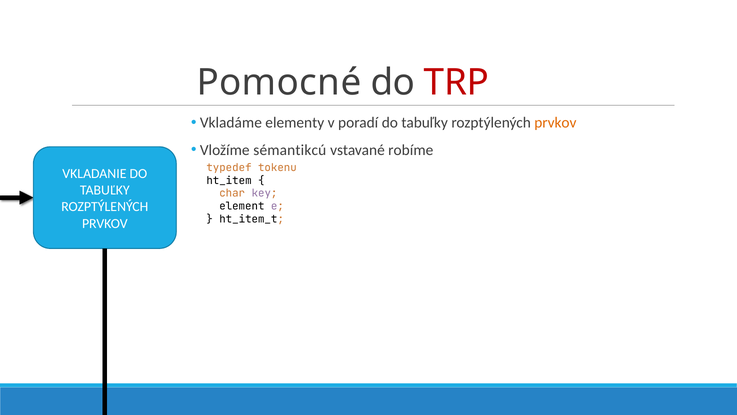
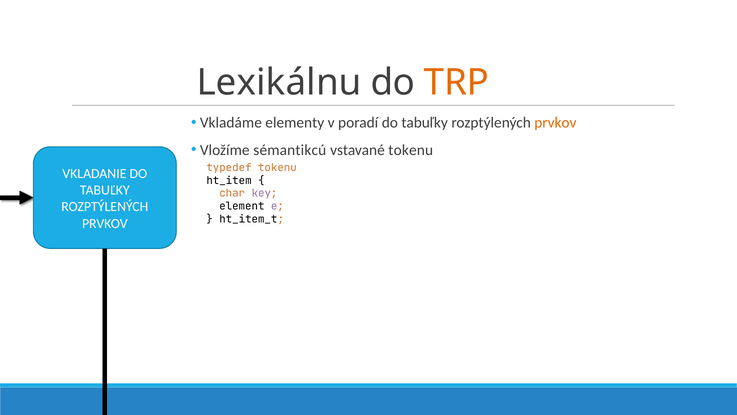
Pomocné: Pomocné -> Lexikálnu (279, 83)
TRP colour: red -> orange (456, 83)
vstavané robíme: robíme -> tokenu (411, 150)
